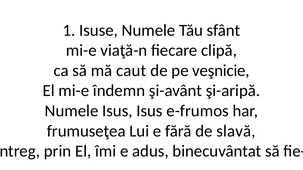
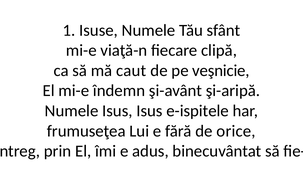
e-frumos: e-frumos -> e-ispitele (198, 111)
slavă: slavă -> orice (236, 131)
